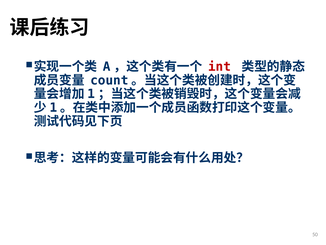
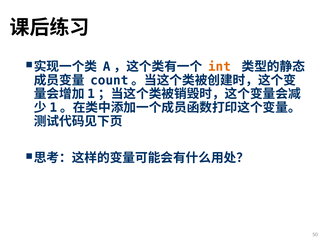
int colour: red -> orange (220, 66)
